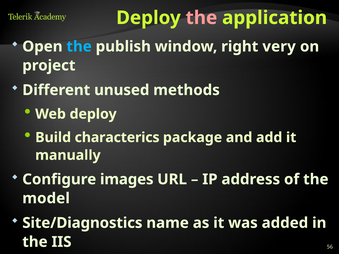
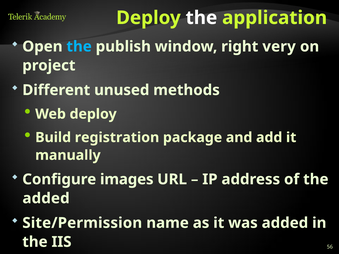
the colour: pink -> white (201, 18)
characterics: characterics -> registration (117, 138)
model: model -> added (46, 198)
Site/Diagnostics: Site/Diagnostics -> Site/Permission (82, 223)
